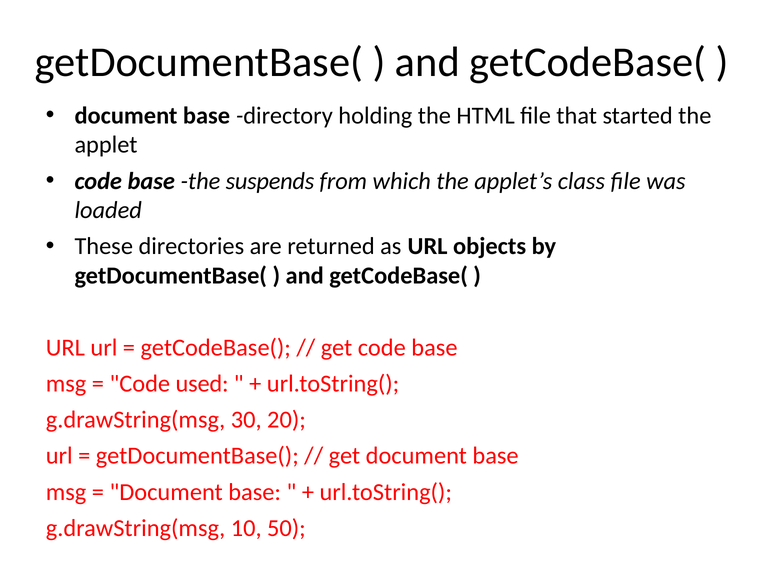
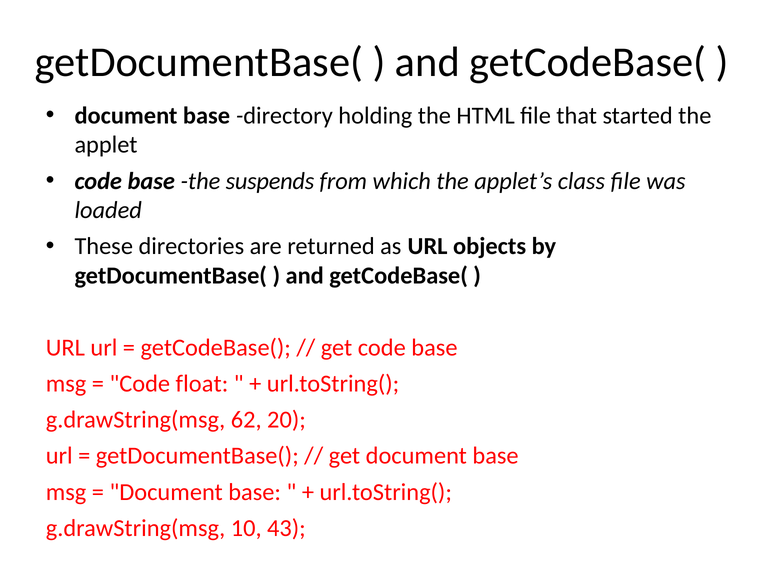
used: used -> float (202, 384)
30: 30 -> 62 (246, 420)
50: 50 -> 43 (286, 528)
